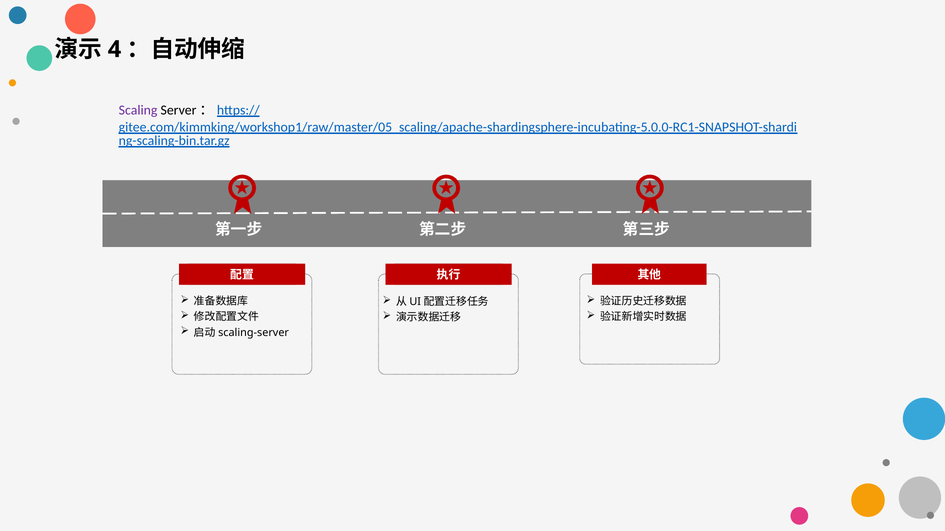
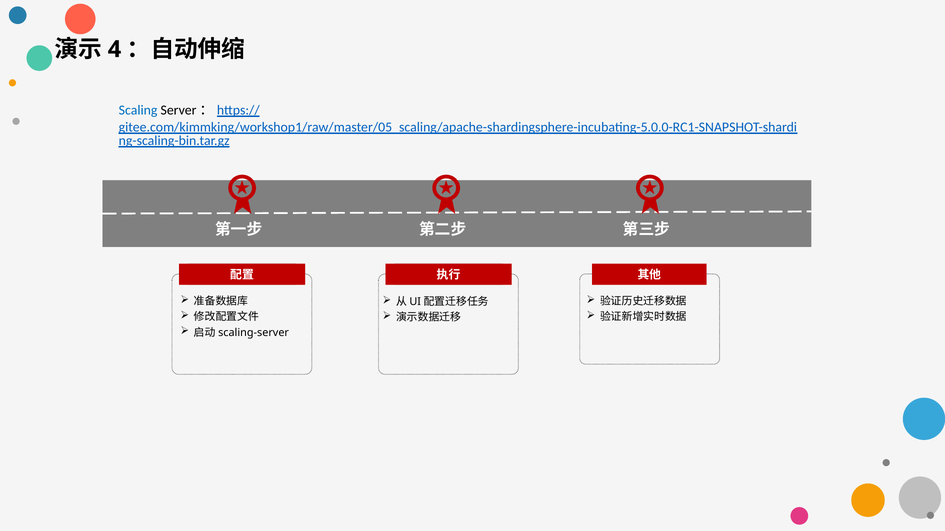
Scaling colour: purple -> blue (138, 110)
